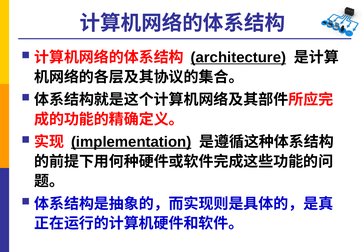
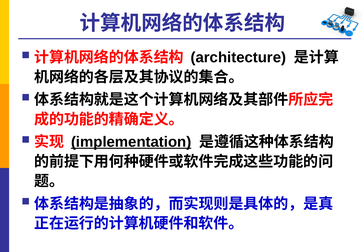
architecture underline: present -> none (238, 57)
